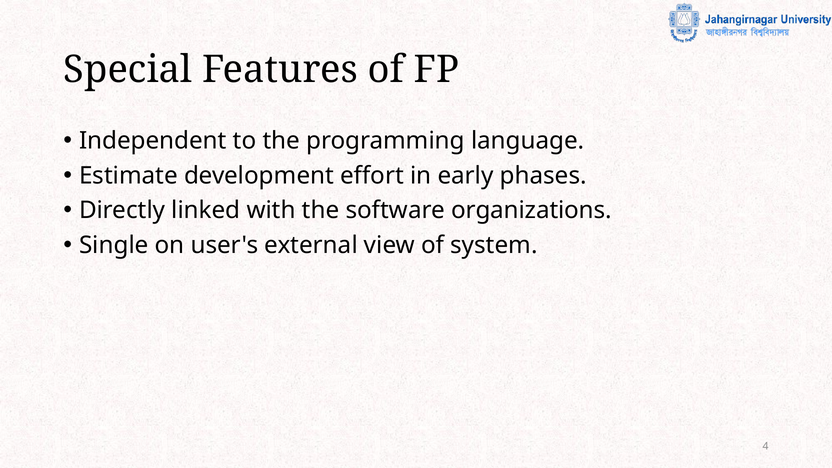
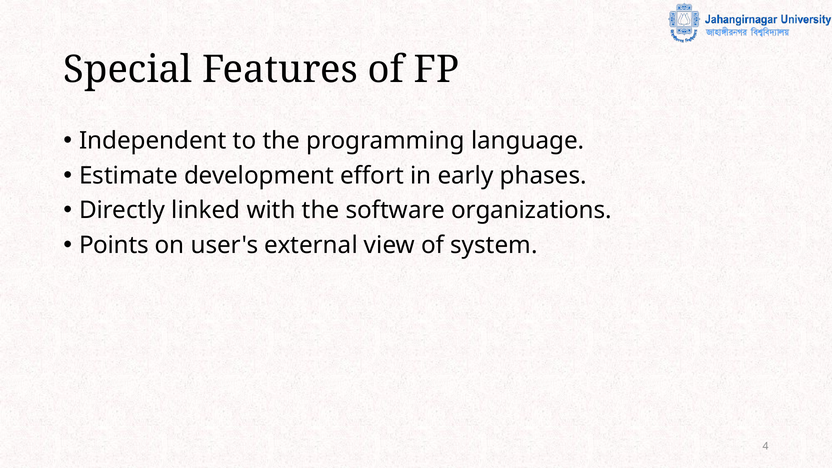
Single: Single -> Points (114, 245)
